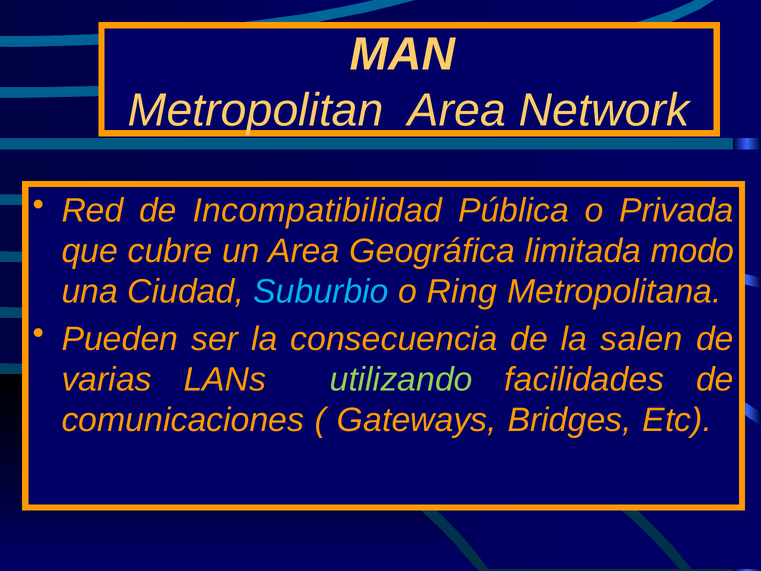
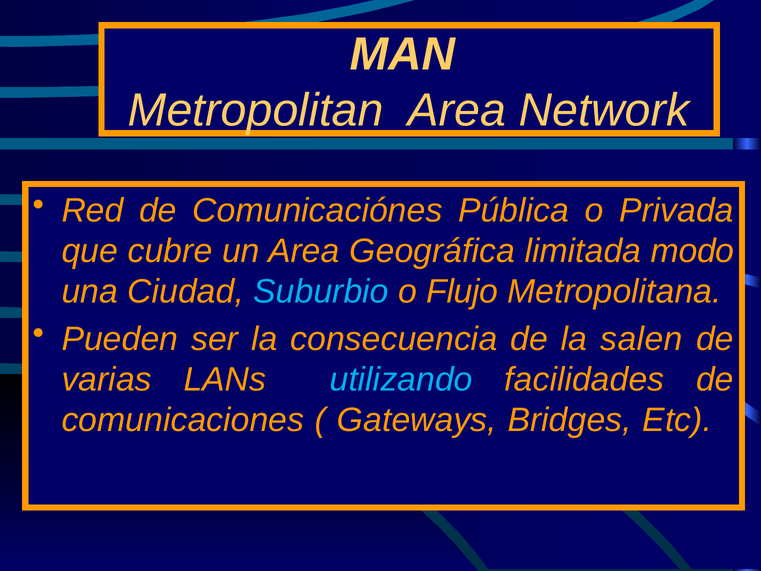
Incompatibilidad: Incompatibilidad -> Comunicaciónes (317, 210)
Ring: Ring -> Flujo (462, 292)
utilizando colour: light green -> light blue (401, 380)
